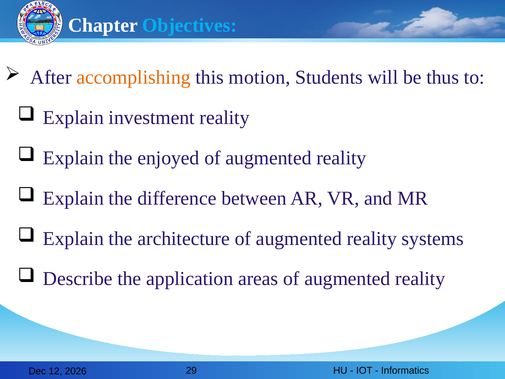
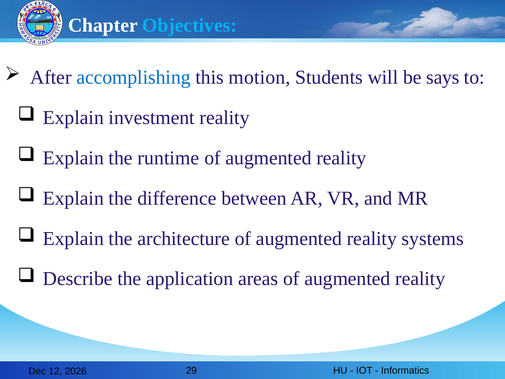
accomplishing colour: orange -> blue (134, 77)
thus: thus -> says (443, 77)
enjoyed: enjoyed -> runtime (168, 158)
